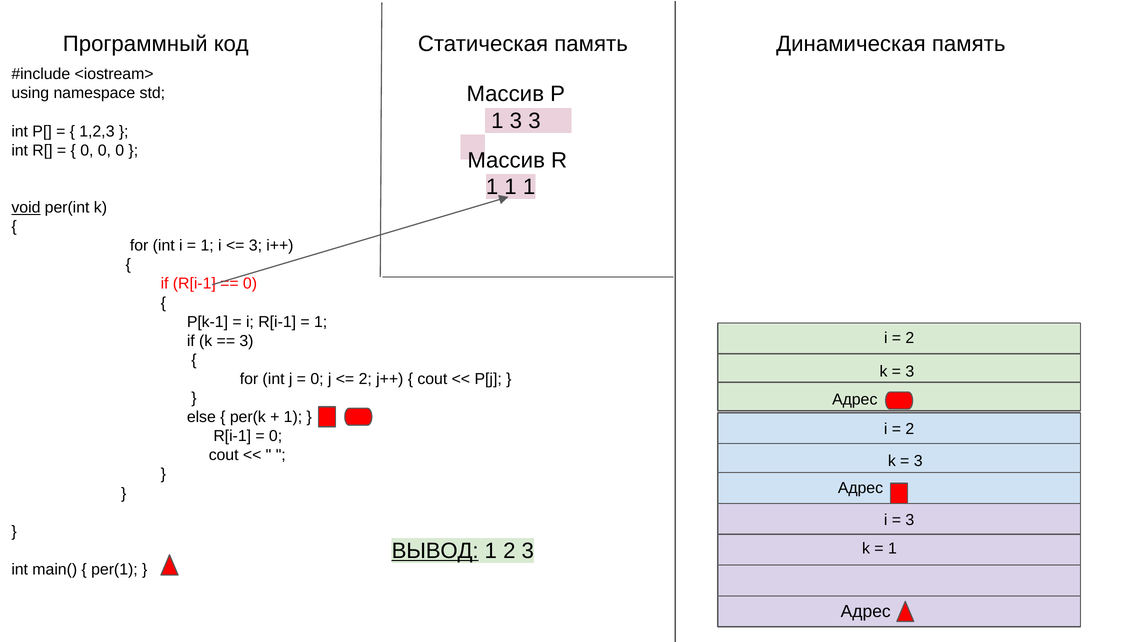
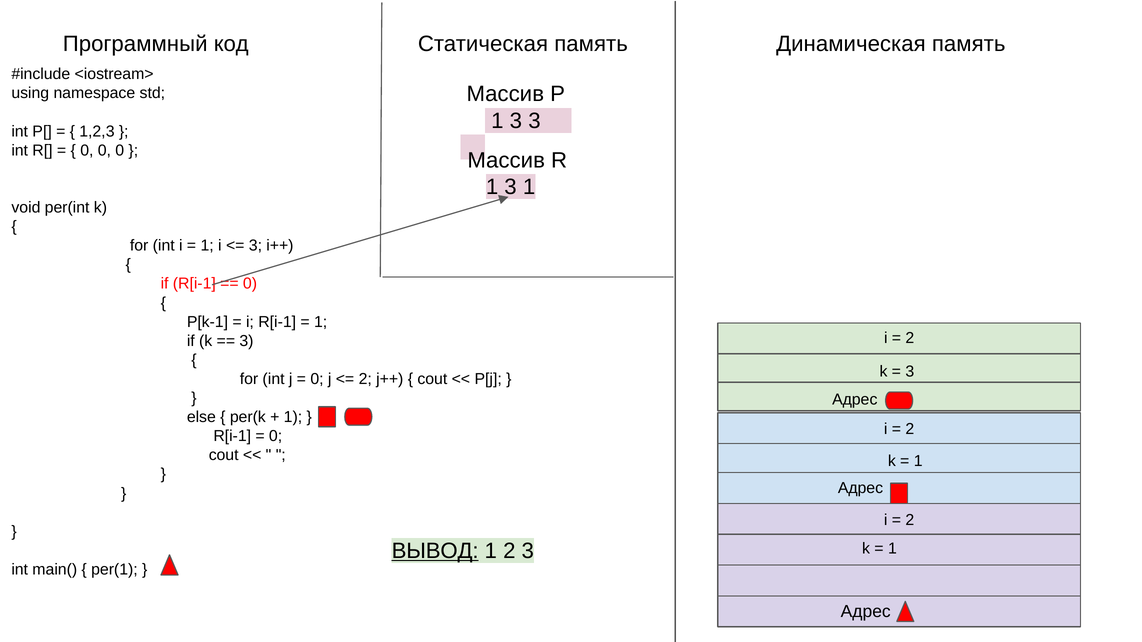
1: 1 -> 3 (511, 187)
void underline: present -> none (26, 208)
3: 3 -> 1 (918, 461)
3: 3 -> 2 (910, 520)
